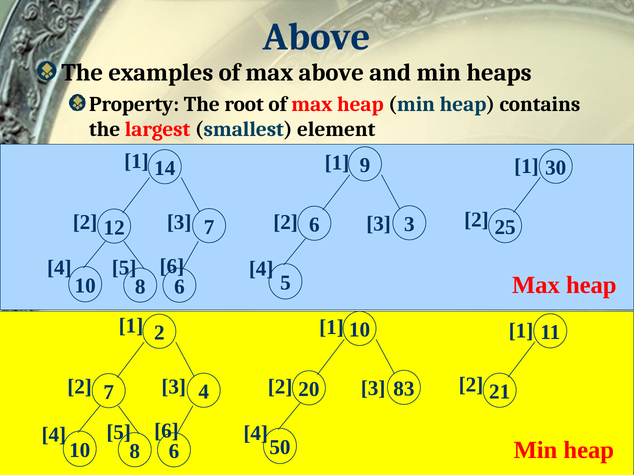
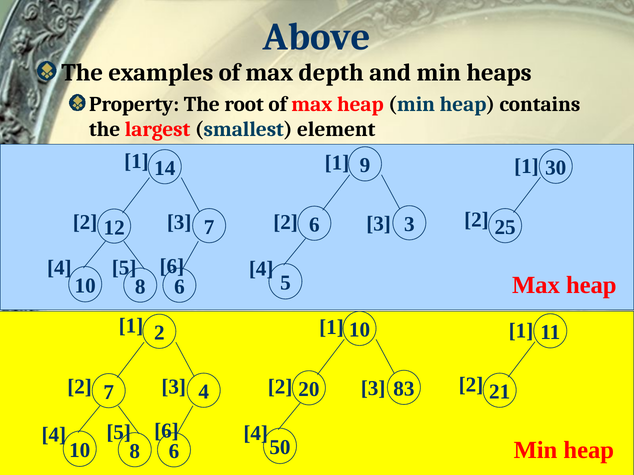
max above: above -> depth (331, 73)
